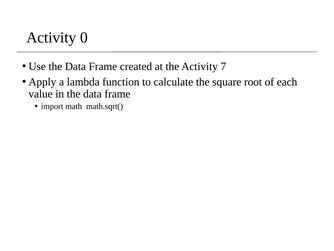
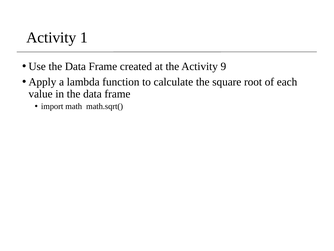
0: 0 -> 1 (84, 37)
7: 7 -> 9 (223, 66)
